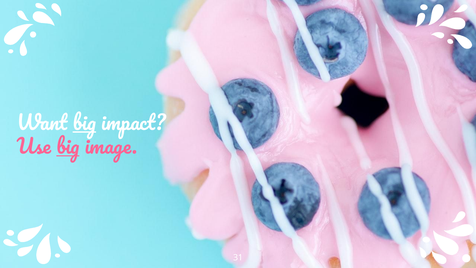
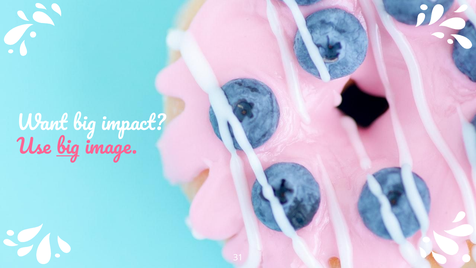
big underline: present -> none (84, 123)
